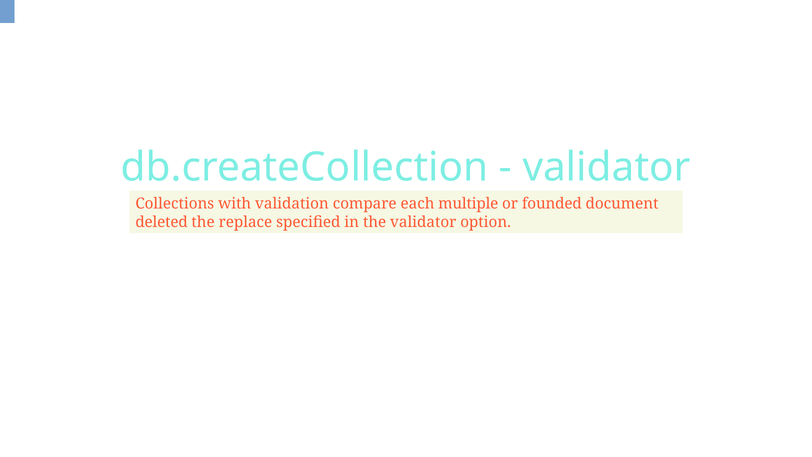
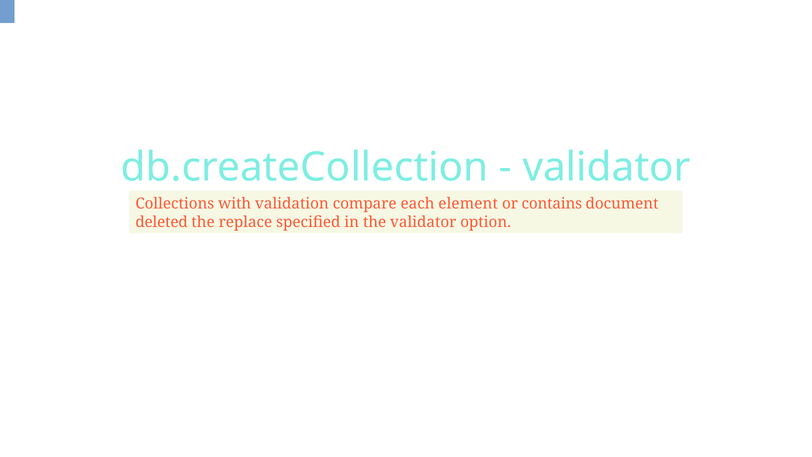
multiple: multiple -> element (468, 204)
founded: founded -> contains (552, 204)
